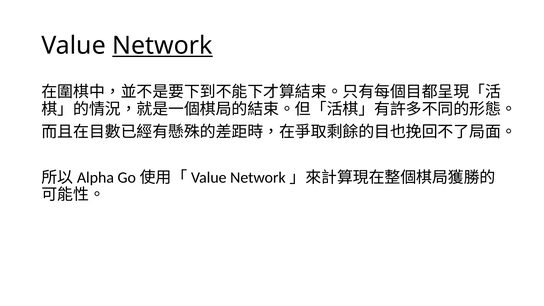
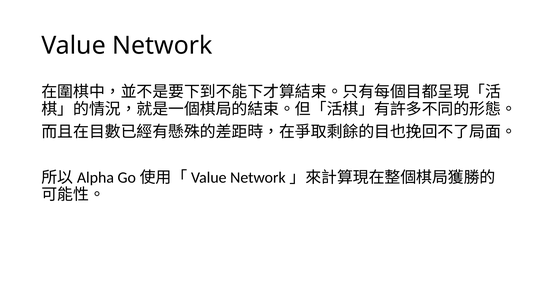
Network underline: present -> none (162, 46)
